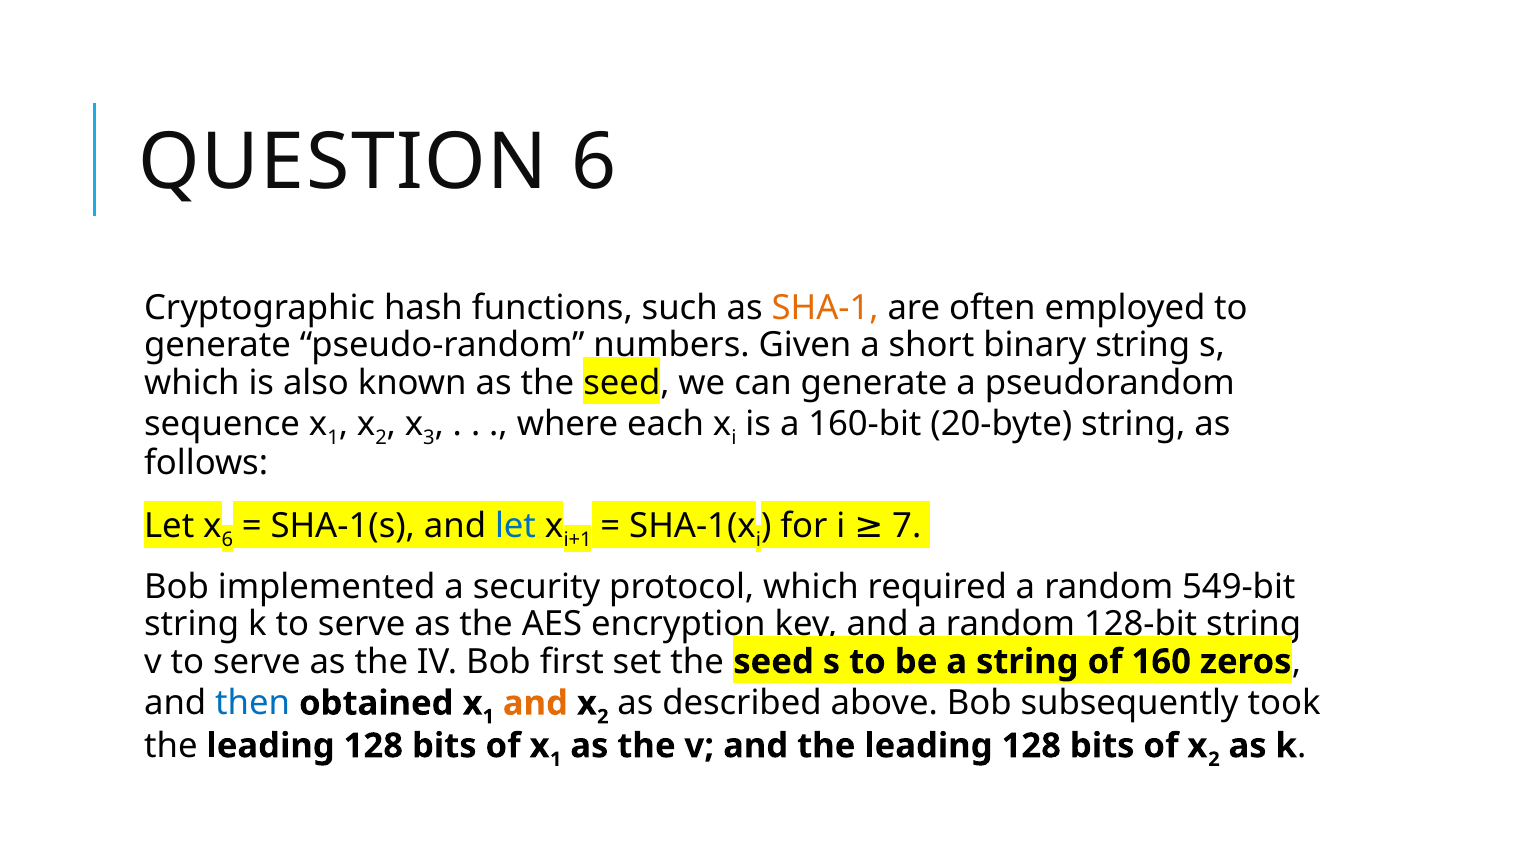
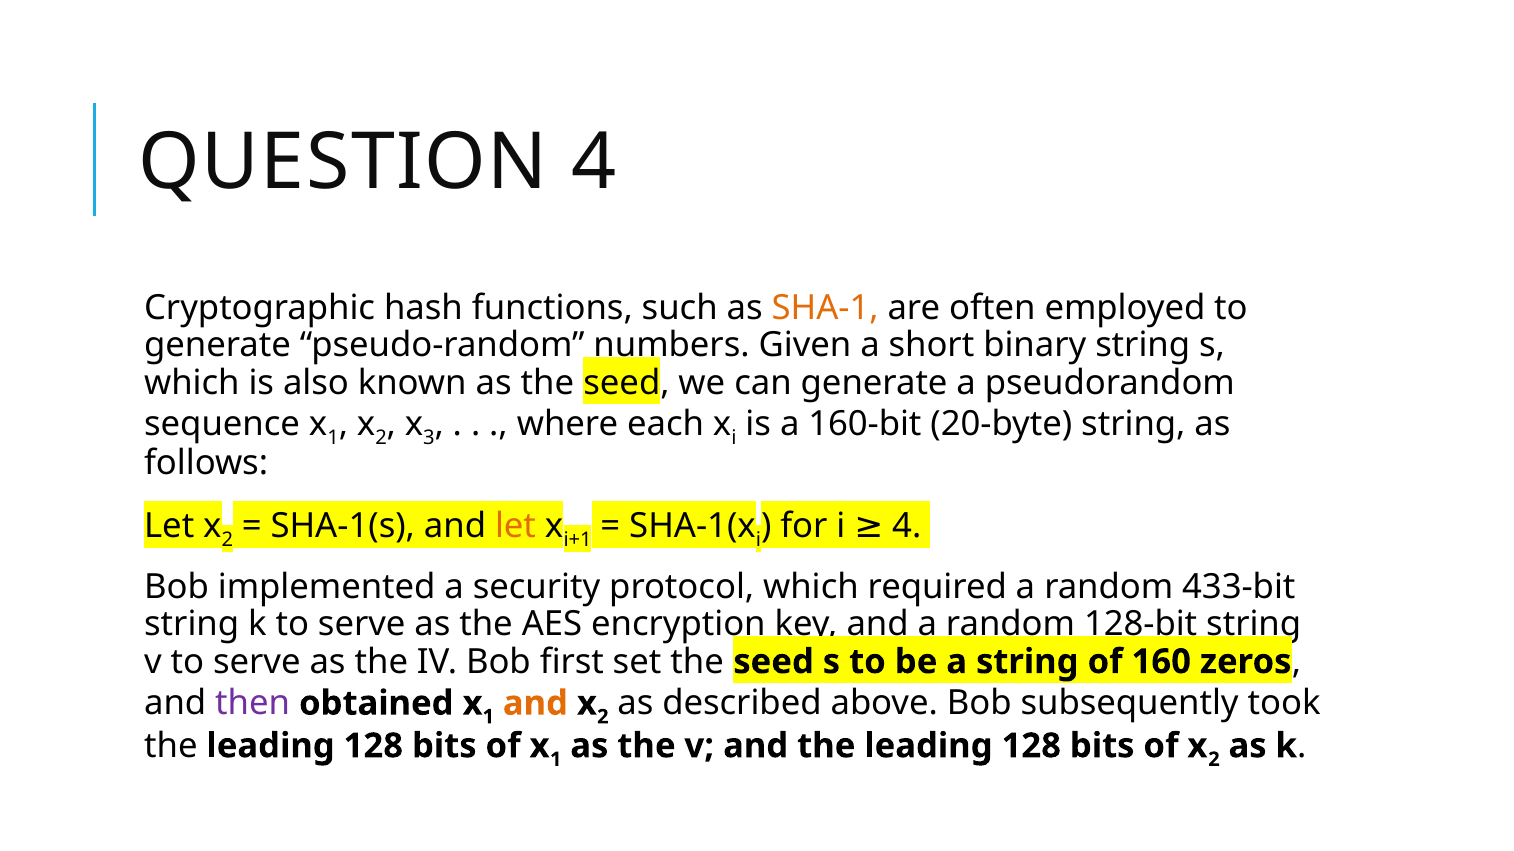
QUESTION 6: 6 -> 4 (594, 162)
6: 6 -> 2 (227, 540)
let colour: blue -> orange (516, 527)
i 7: 7 -> 4 (907, 527)
549-bit: 549-bit -> 433-bit (1239, 587)
then colour: blue -> purple (253, 704)
